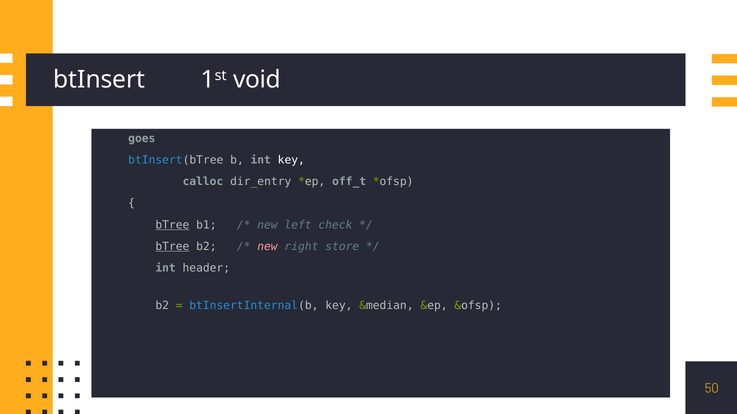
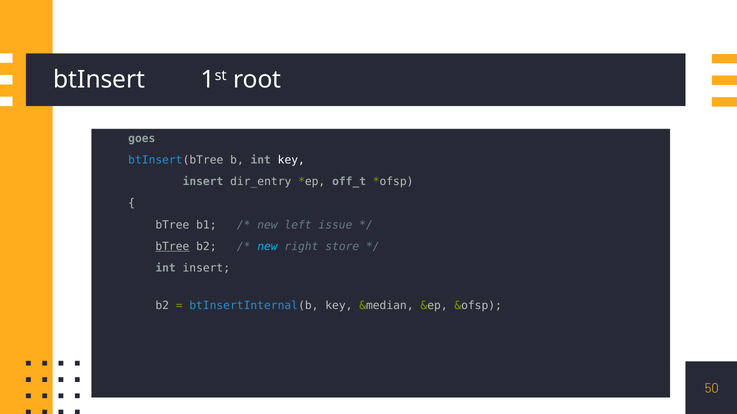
void: void -> root (257, 80)
calloc: calloc -> insert (203, 182)
bTree underline: present -> none (172, 225)
check: check -> issue (335, 225)
new colour: pink -> light blue (267, 247)
int header: header -> insert (206, 269)
